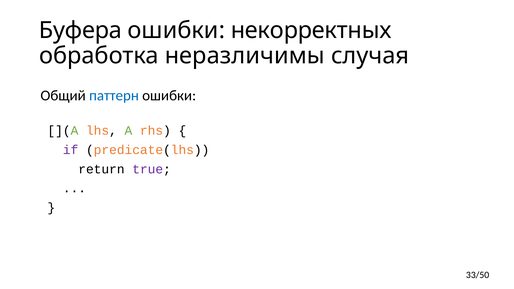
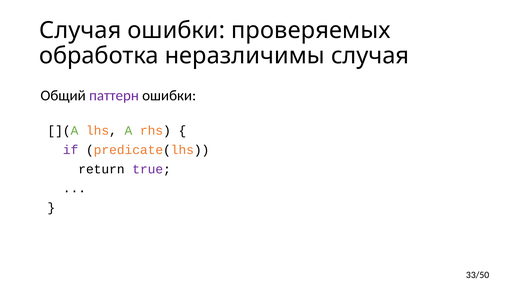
Буфера: Буфера -> Случая (80, 30)
некорректных: некорректных -> проверяемых (311, 30)
паттерн colour: blue -> purple (114, 95)
